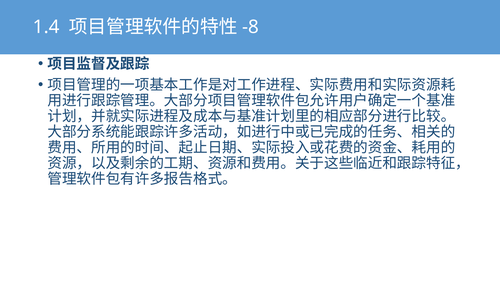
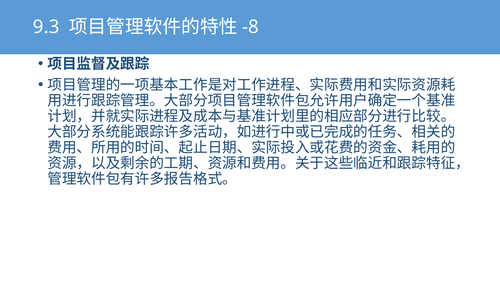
1.4: 1.4 -> 9.3 (46, 27)
